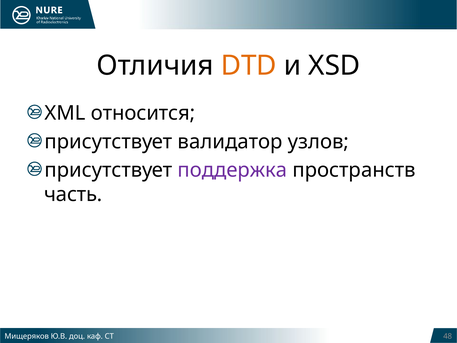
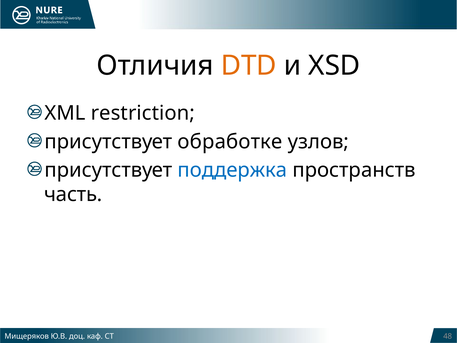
относится: относится -> restriction (143, 113)
валидатор: валидатор -> обработке (230, 142)
поддержка colour: purple -> blue (232, 170)
